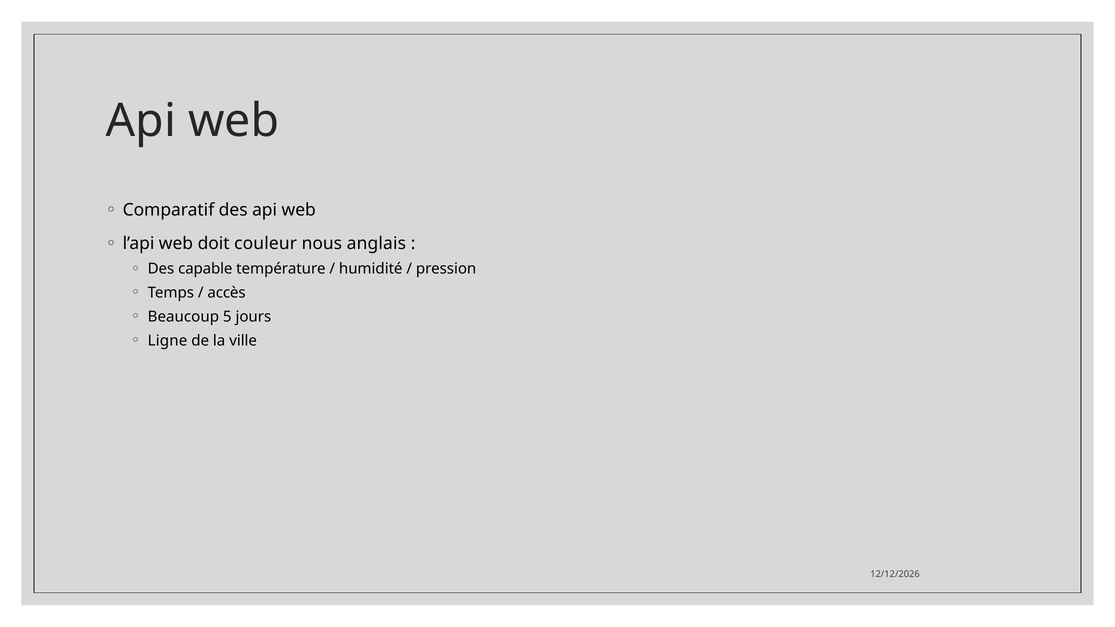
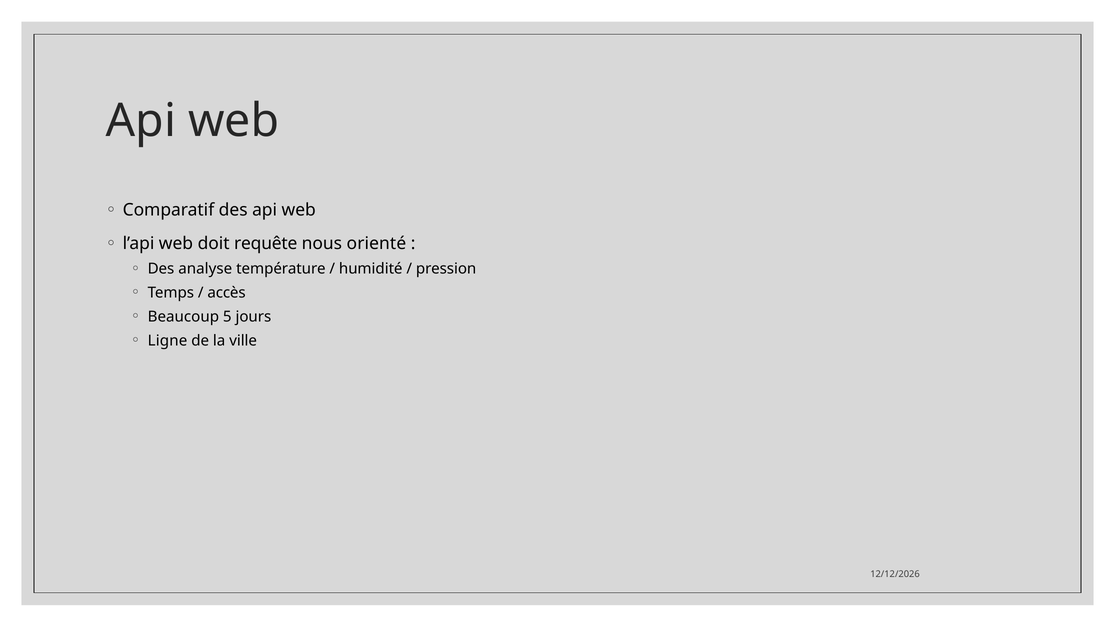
couleur: couleur -> requête (266, 244)
anglais: anglais -> orienté (376, 244)
capable: capable -> analyse (205, 269)
